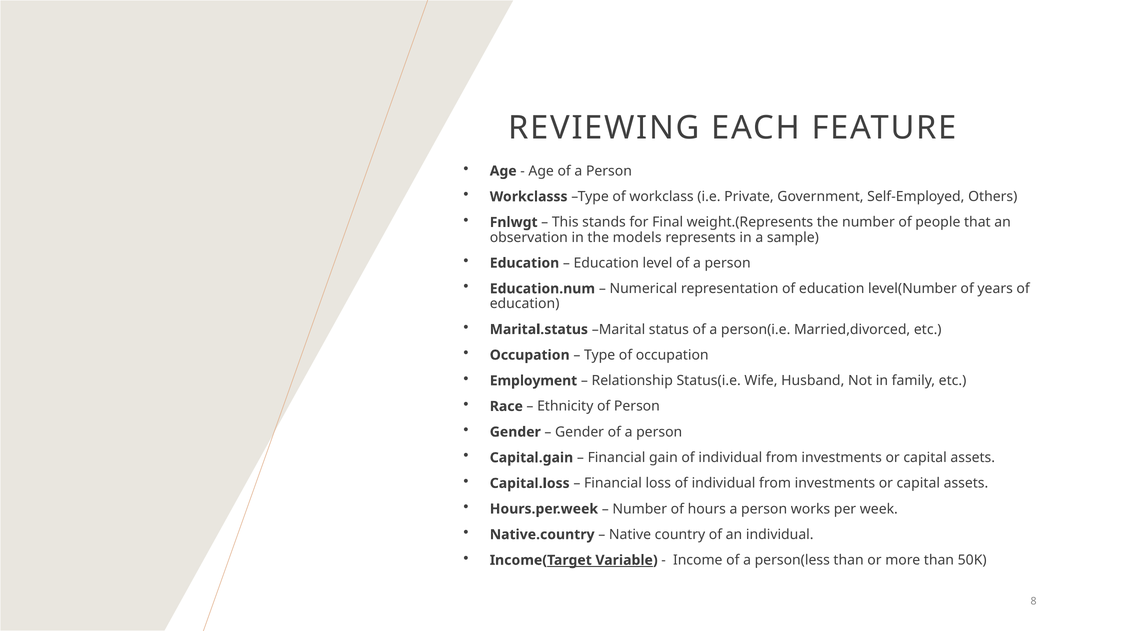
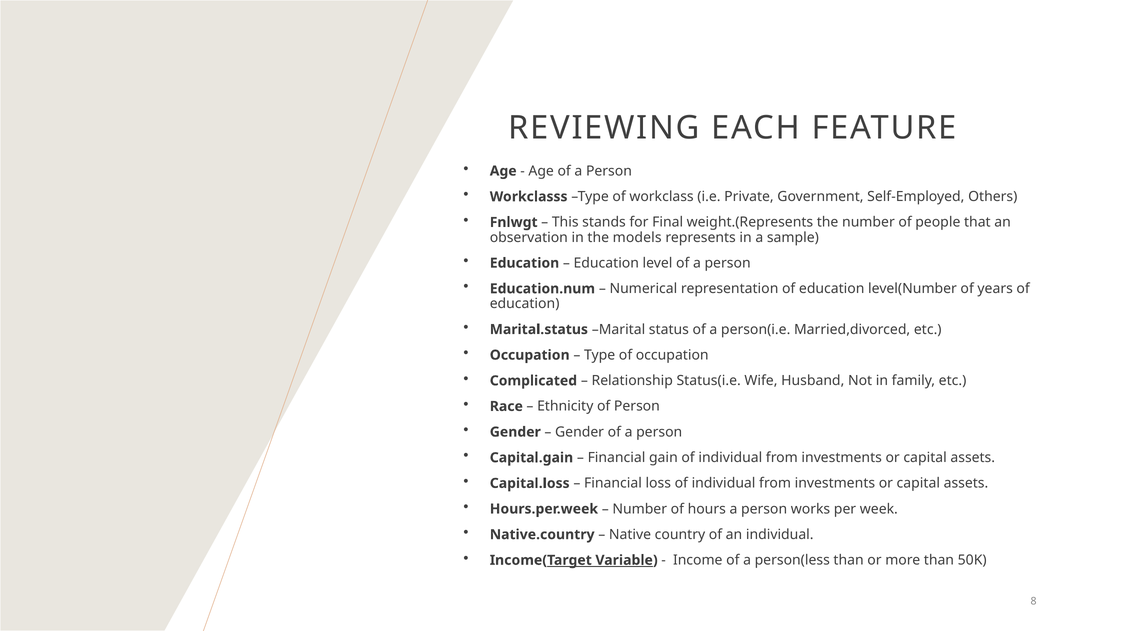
Employment: Employment -> Complicated (533, 381)
